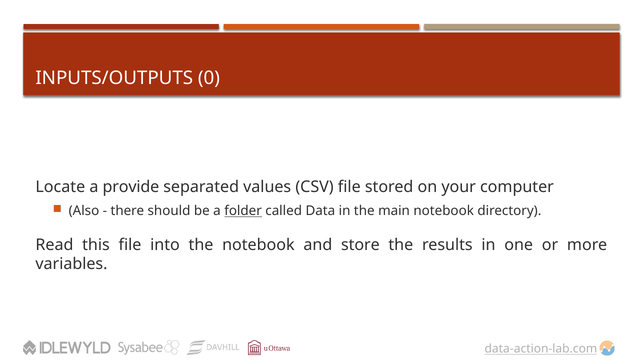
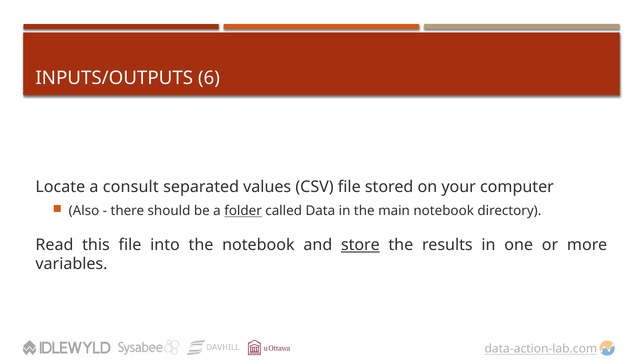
0: 0 -> 6 (209, 78)
provide: provide -> consult (131, 187)
store underline: none -> present (360, 245)
